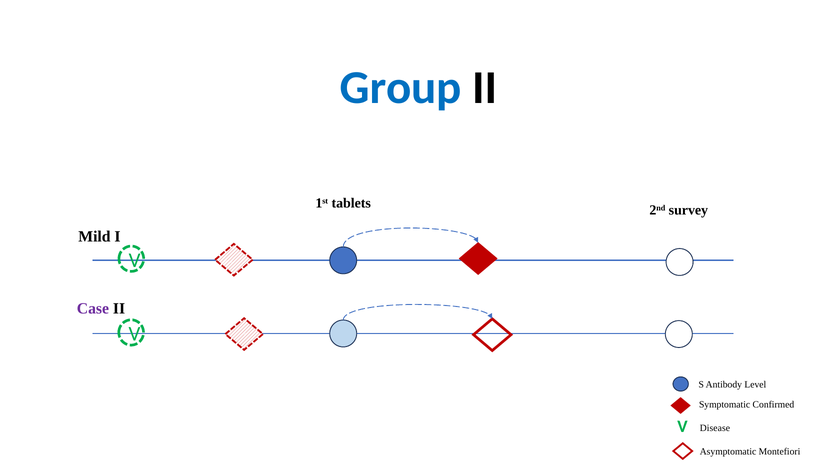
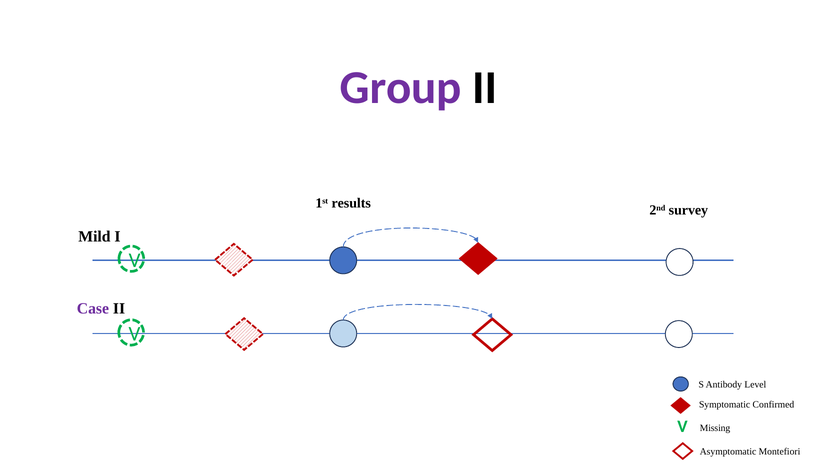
Group colour: blue -> purple (401, 87)
tablets: tablets -> results (351, 203)
Disease: Disease -> Missing (715, 428)
